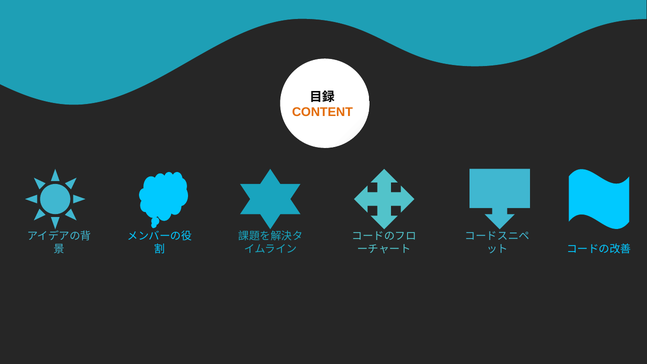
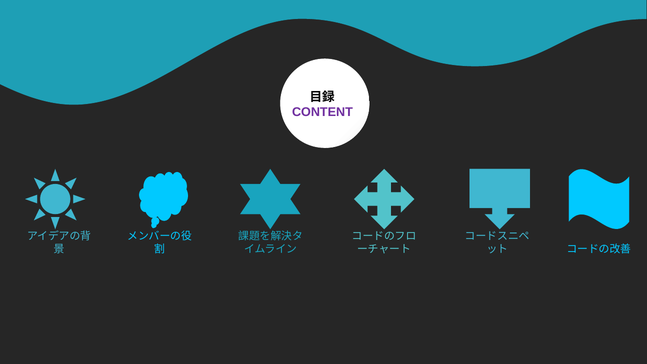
CONTENT colour: orange -> purple (322, 112)
